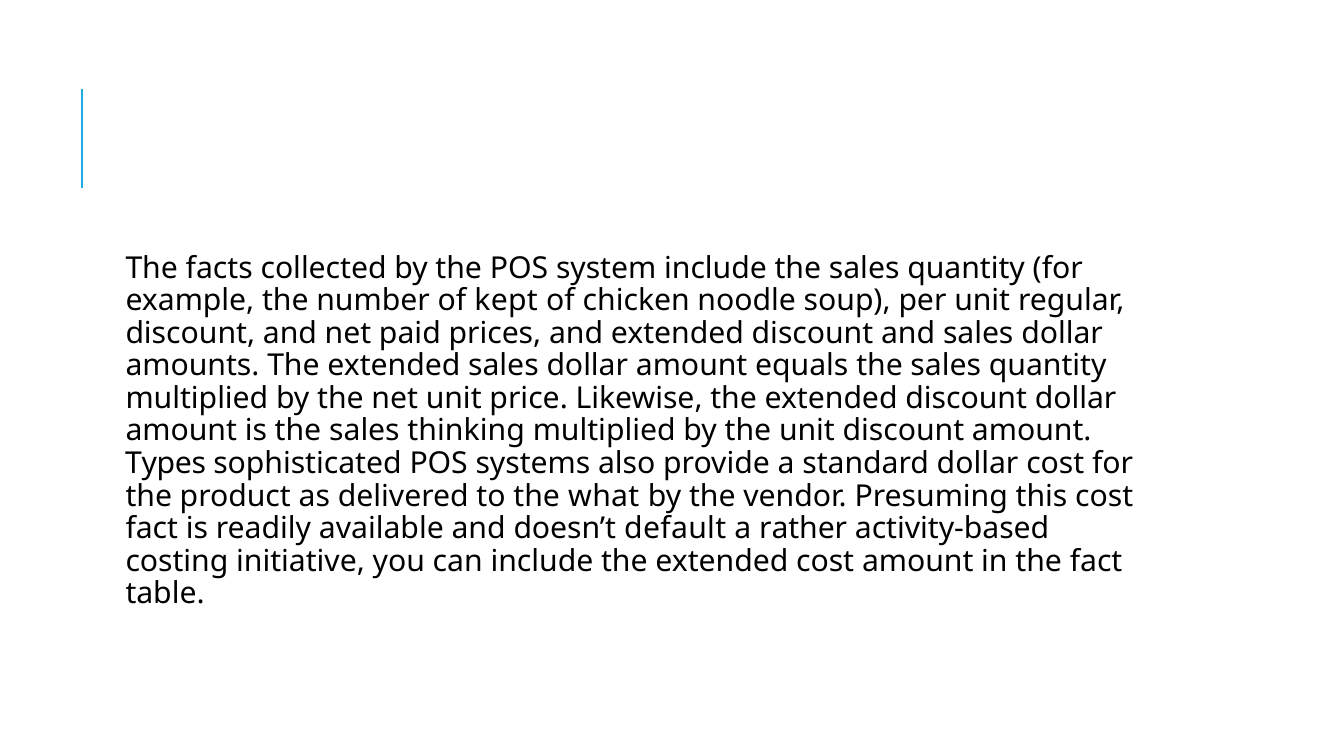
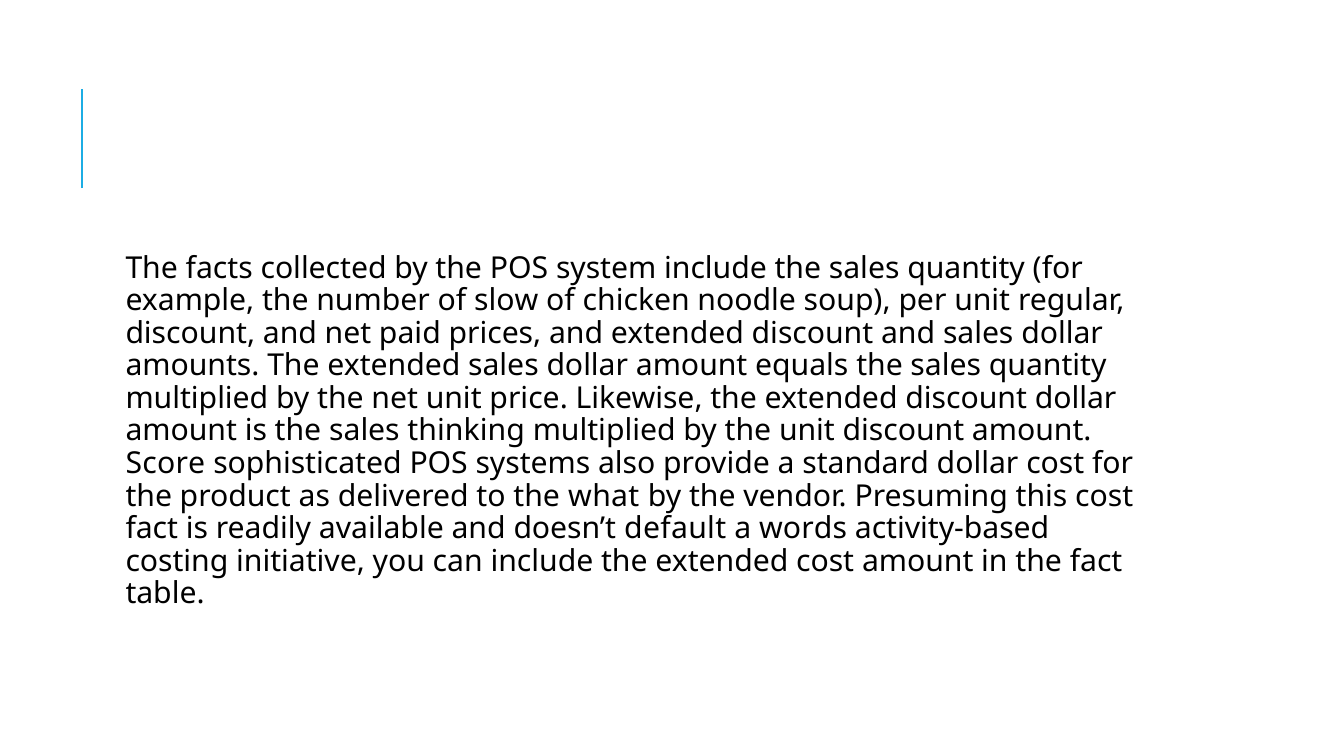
kept: kept -> slow (506, 301)
Types: Types -> Score (165, 464)
rather: rather -> words (803, 529)
